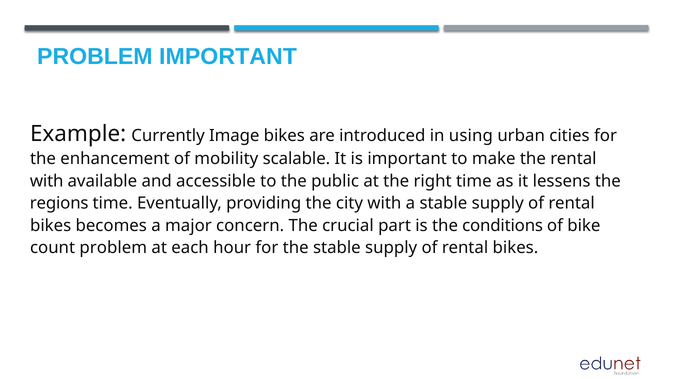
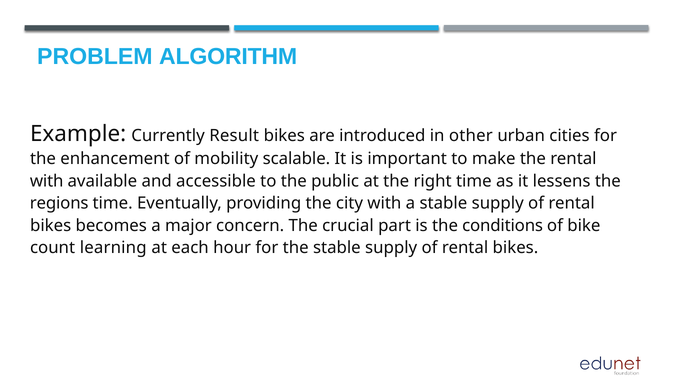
PROBLEM IMPORTANT: IMPORTANT -> ALGORITHM (228, 57)
Image: Image -> Result (234, 135)
using: using -> other (471, 135)
count problem: problem -> learning (113, 247)
